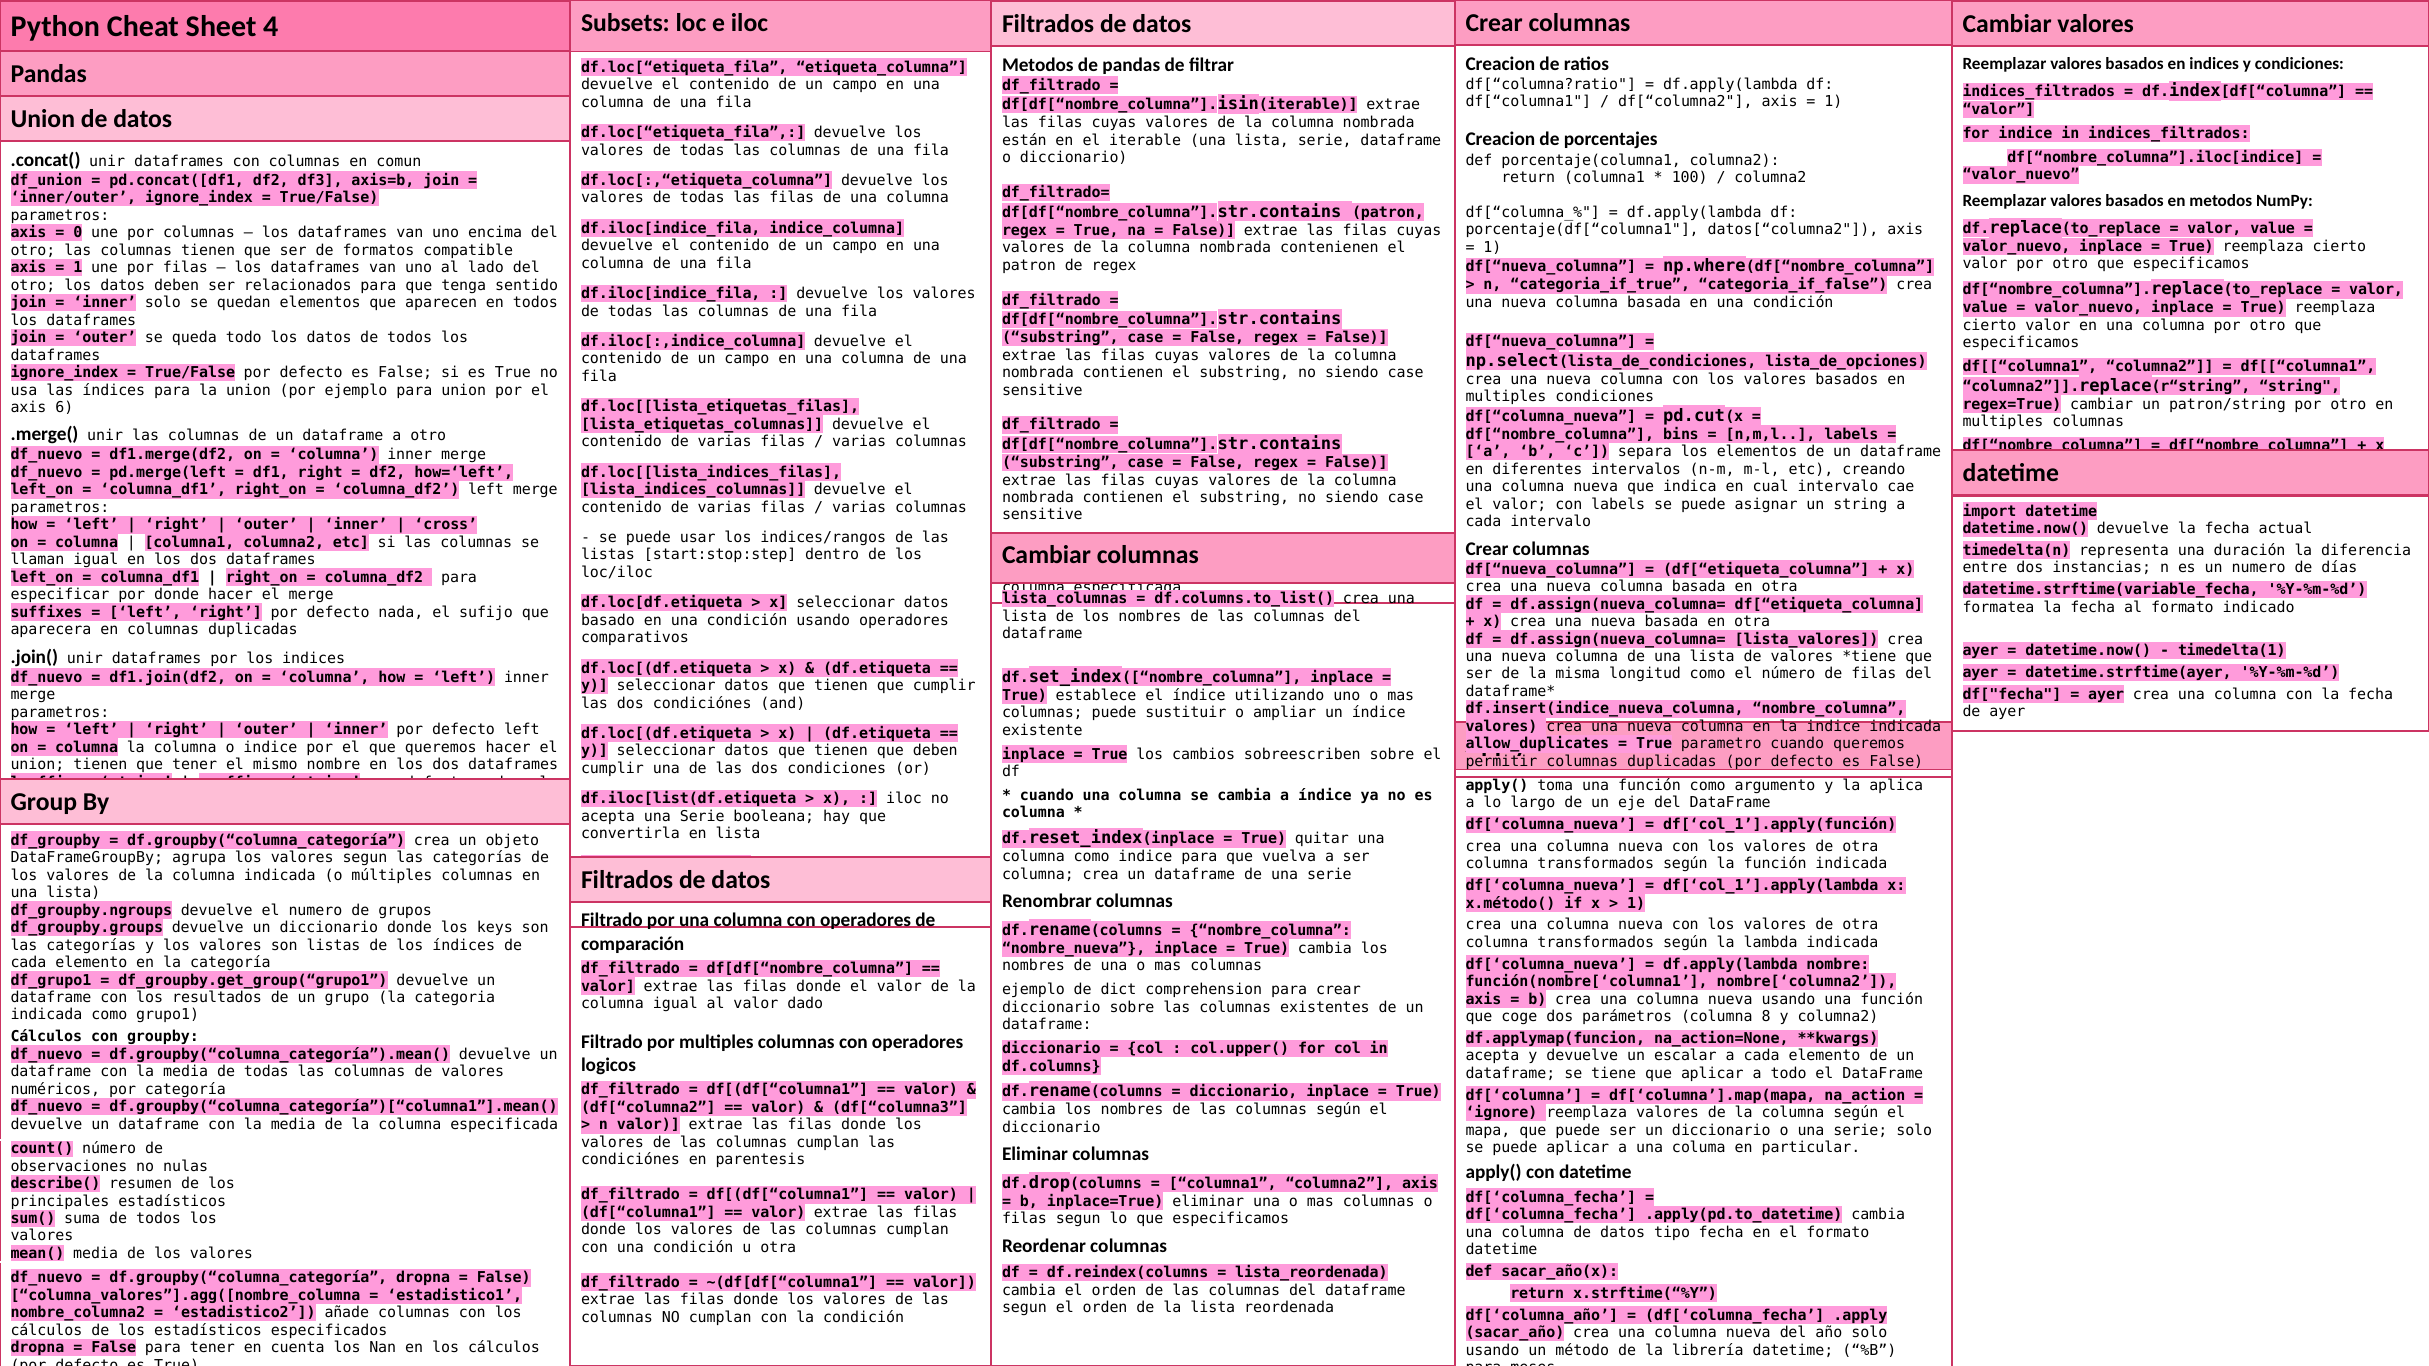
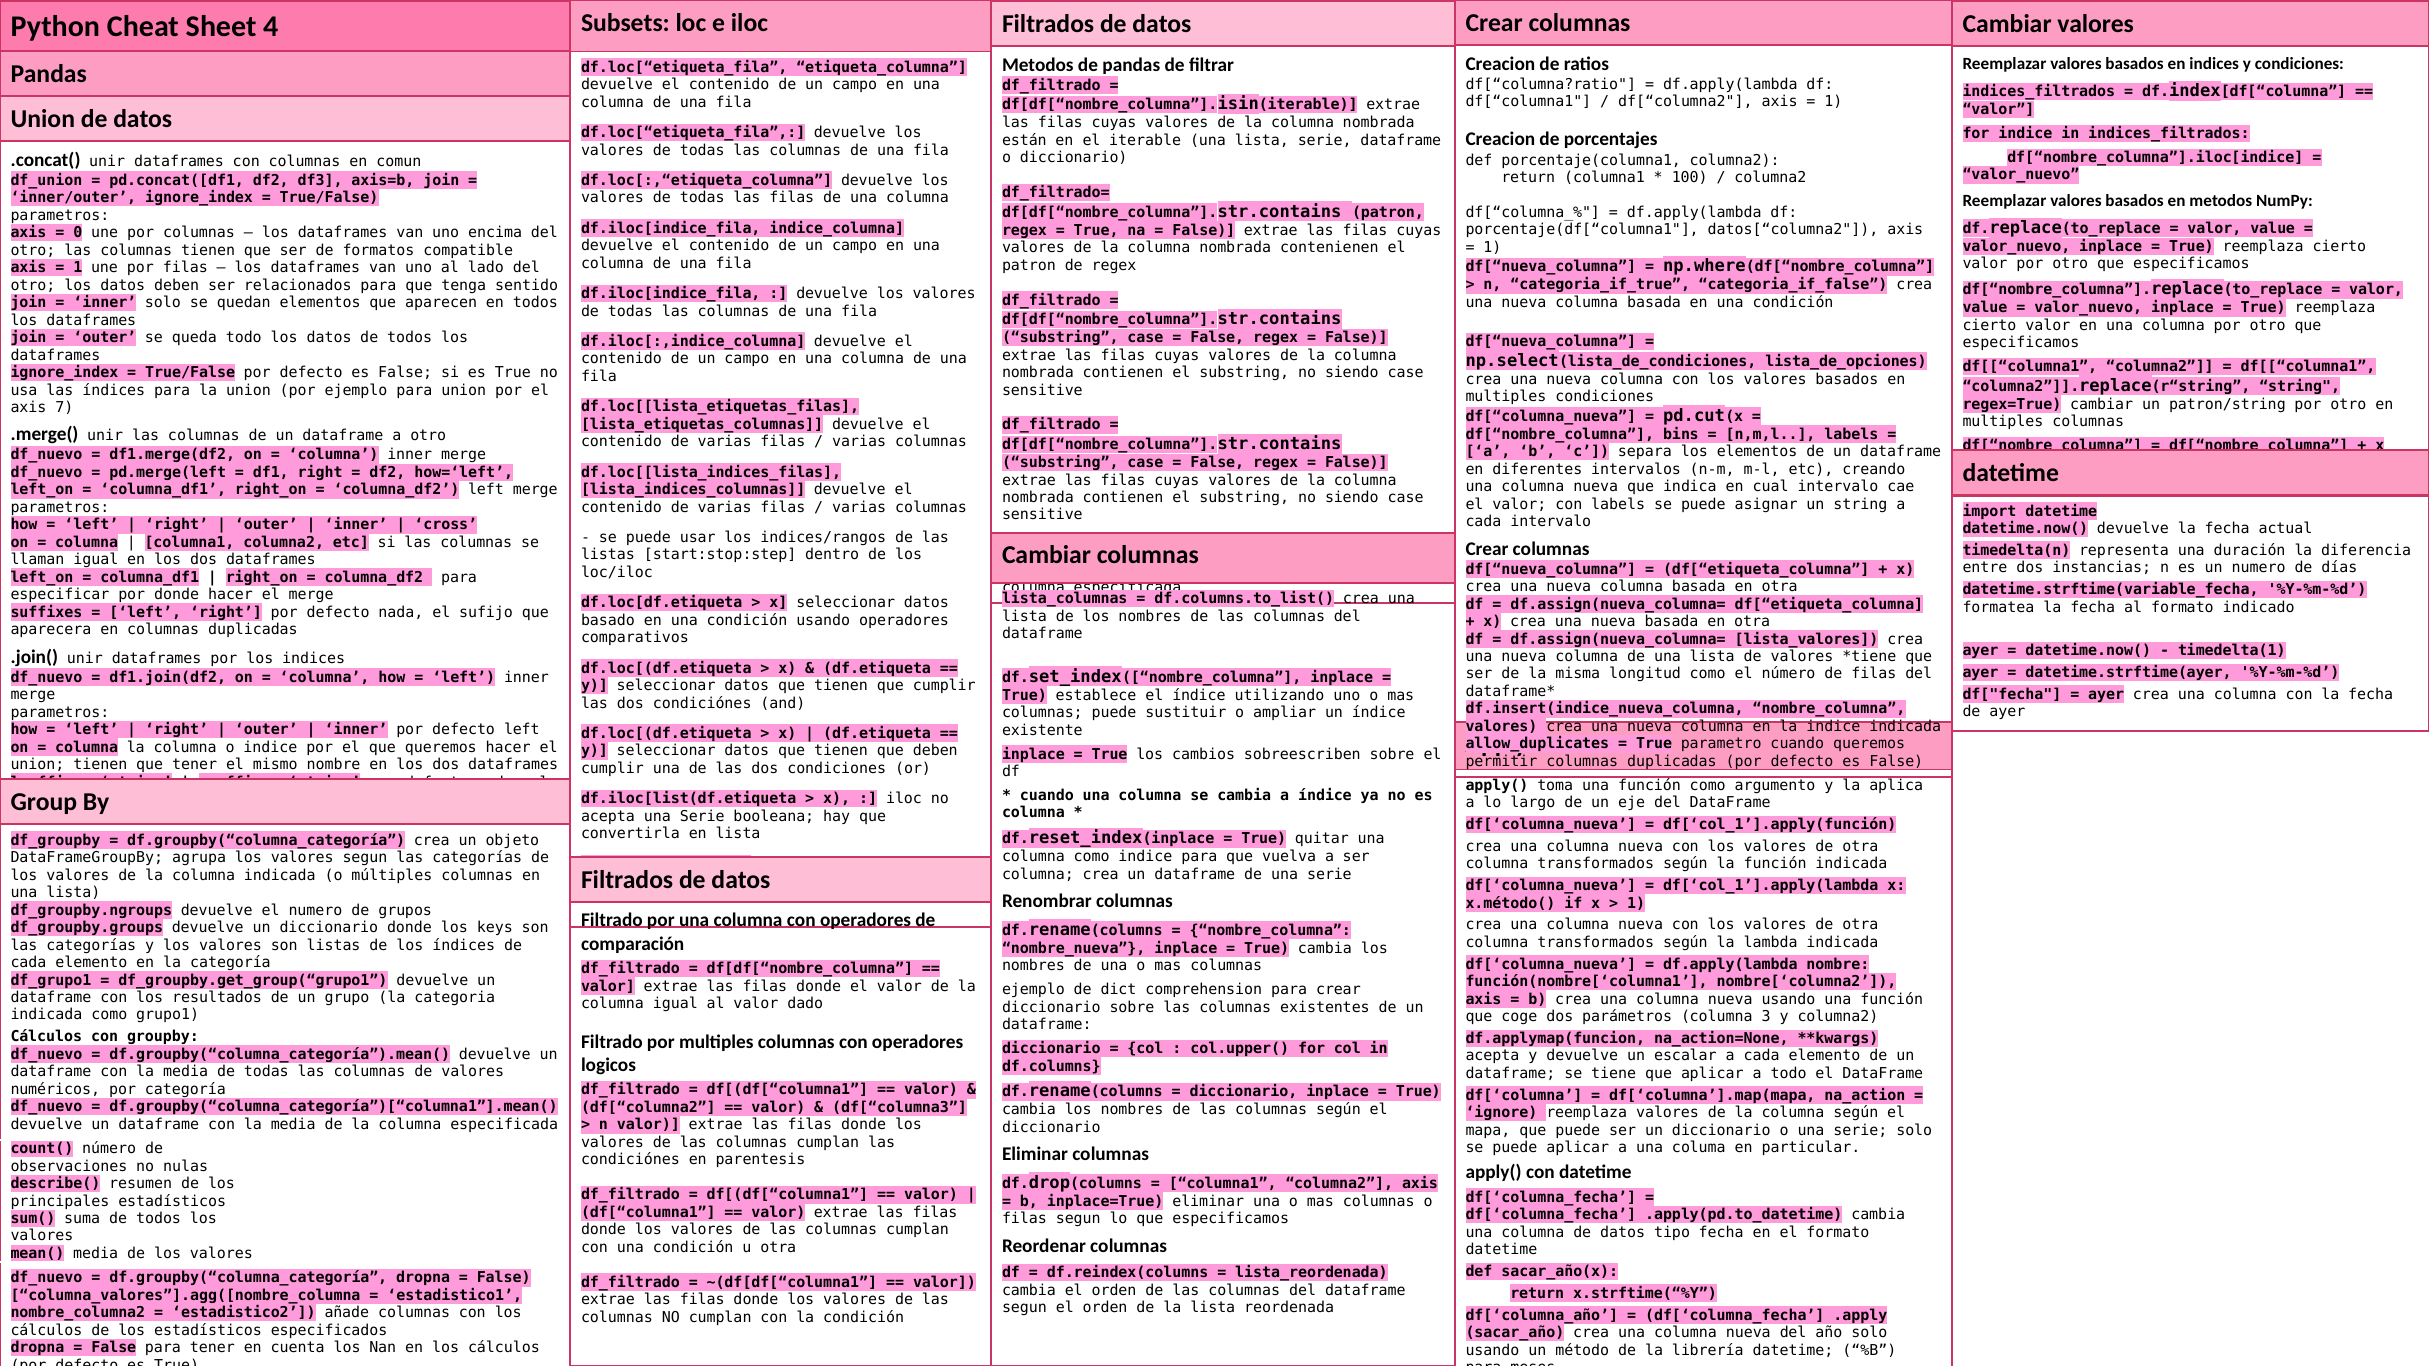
6: 6 -> 7 (64, 408)
8: 8 -> 3 (1766, 1017)
